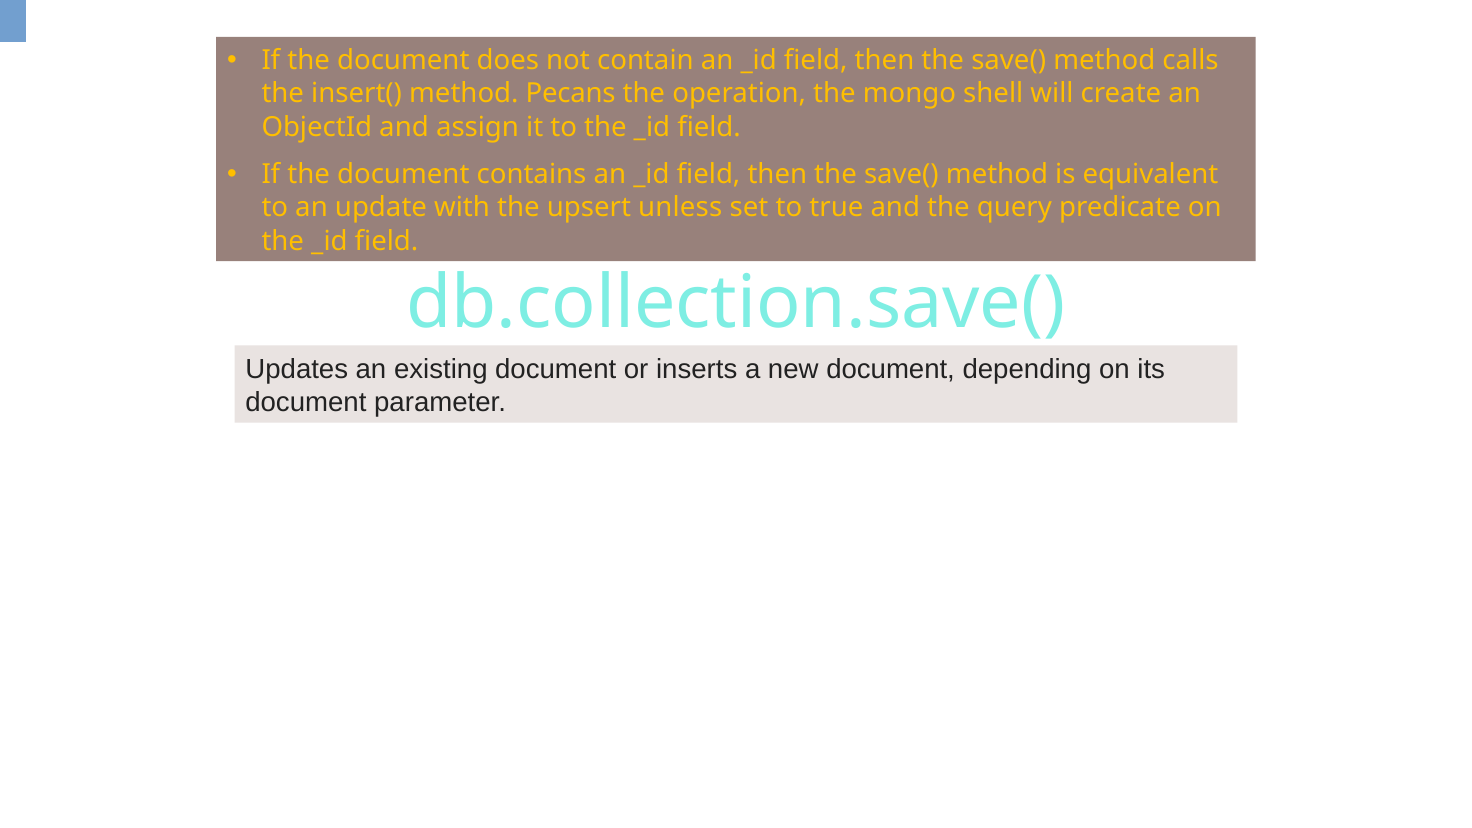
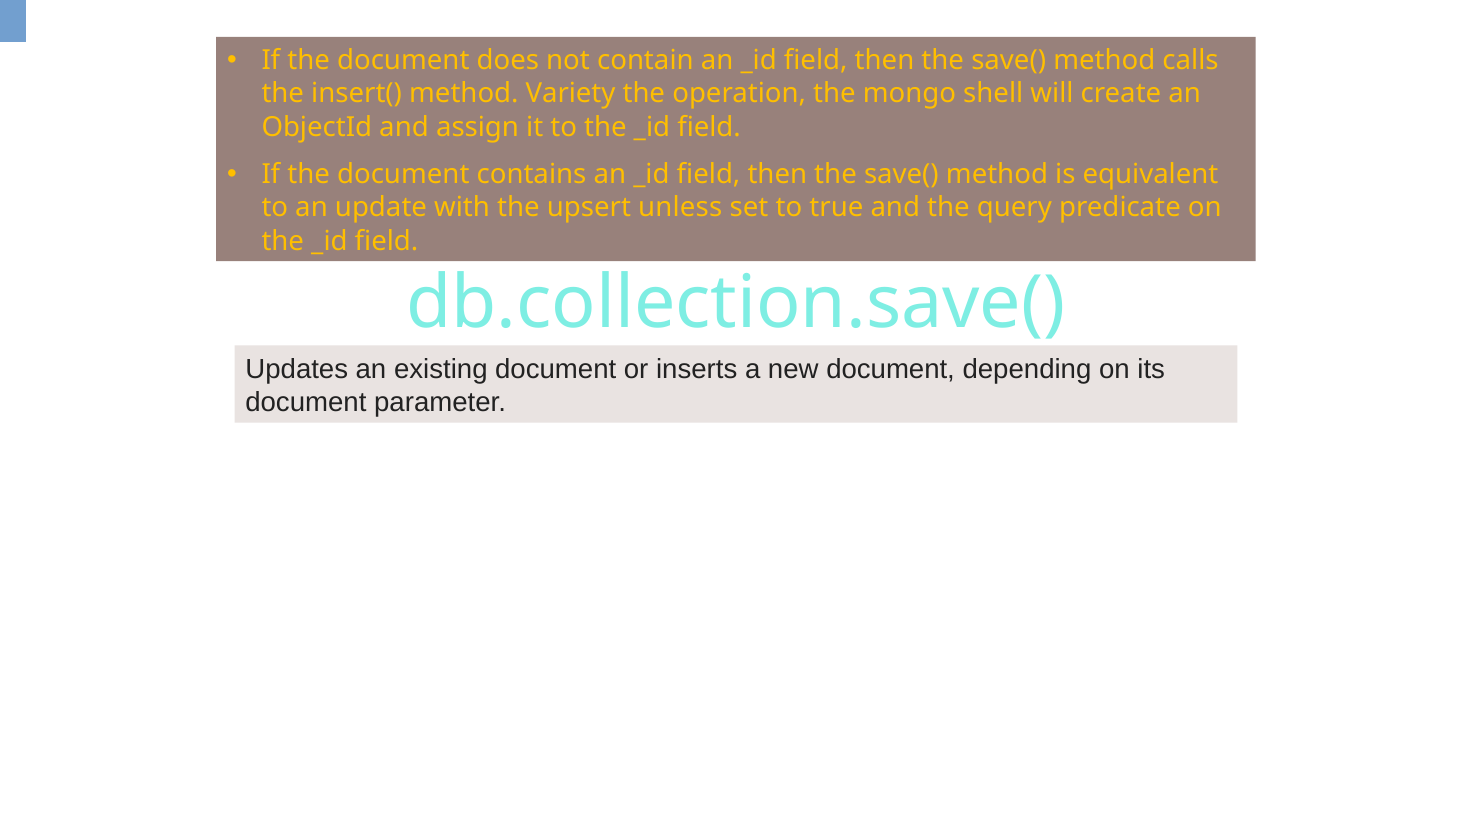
Pecans: Pecans -> Variety (571, 94)
